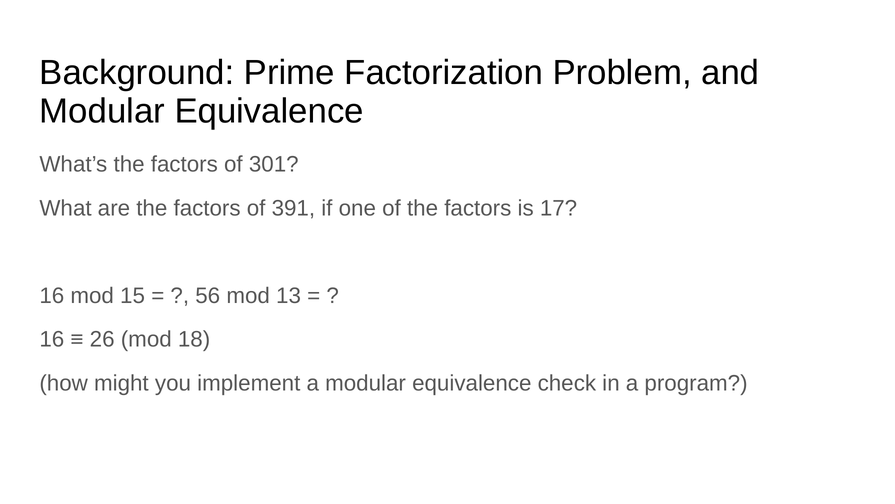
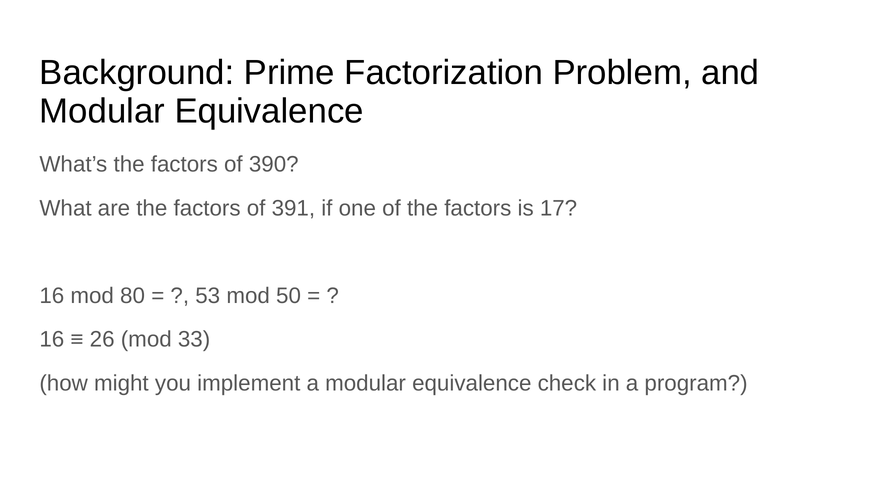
301: 301 -> 390 (274, 164)
15: 15 -> 80 (133, 295)
56: 56 -> 53 (208, 295)
13: 13 -> 50 (289, 295)
18: 18 -> 33 (194, 339)
